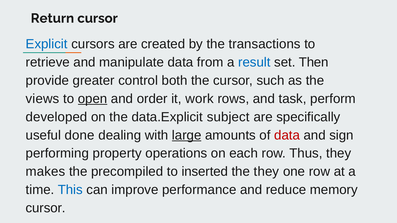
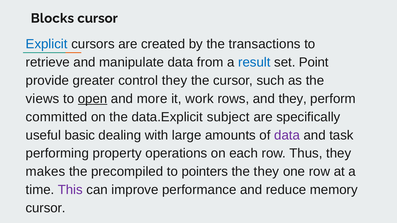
Return: Return -> Blocks (52, 18)
Then: Then -> Point (314, 62)
control both: both -> they (174, 81)
order: order -> more (152, 99)
and task: task -> they (293, 99)
developed: developed -> committed (57, 117)
done: done -> basic (80, 135)
large underline: present -> none (187, 135)
data colour: red -> purple (287, 135)
sign: sign -> task (341, 135)
inserted: inserted -> pointers (205, 172)
This colour: blue -> purple (70, 190)
